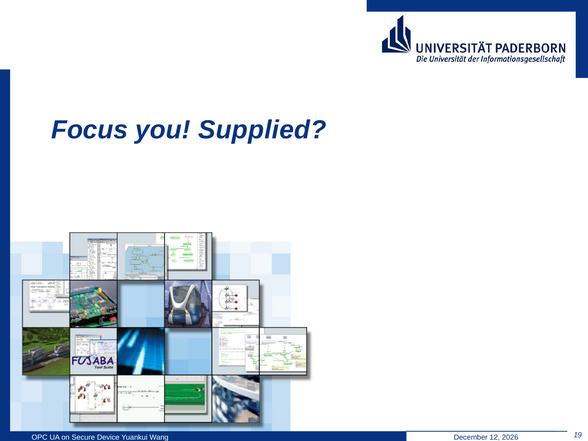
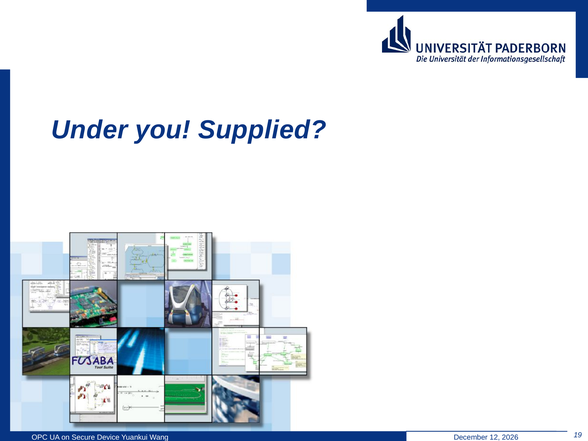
Focus: Focus -> Under (89, 130)
